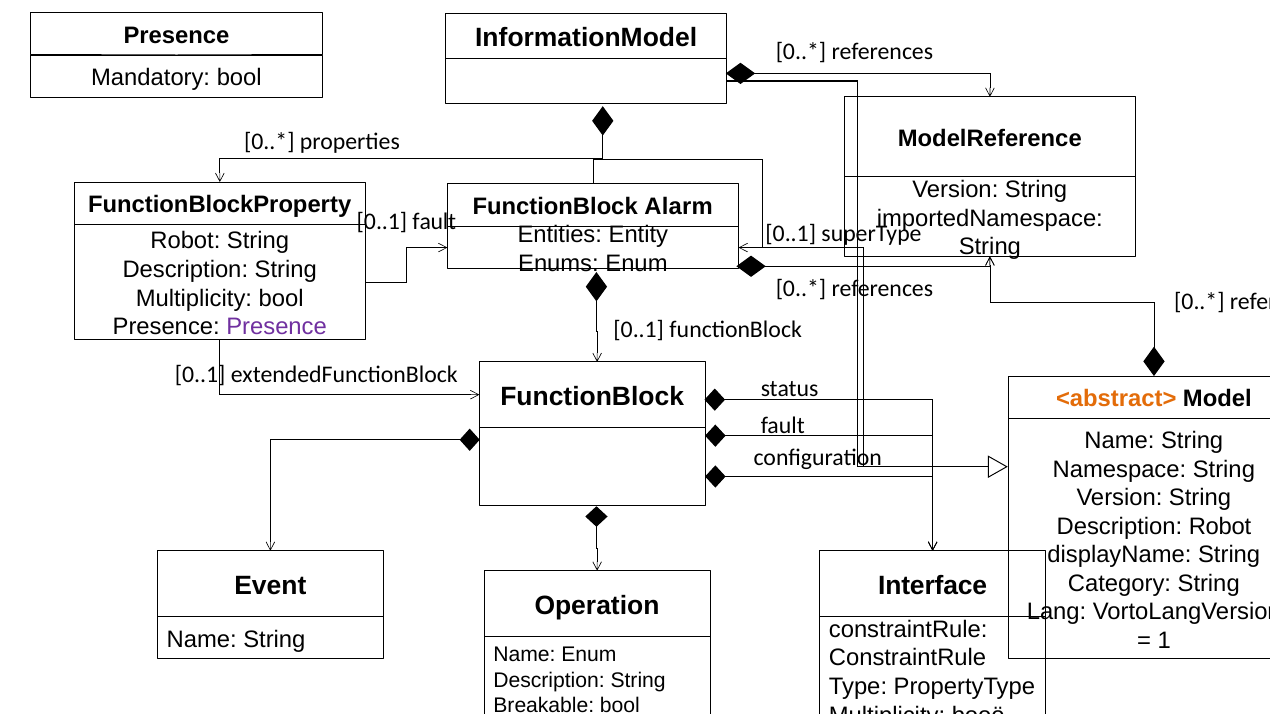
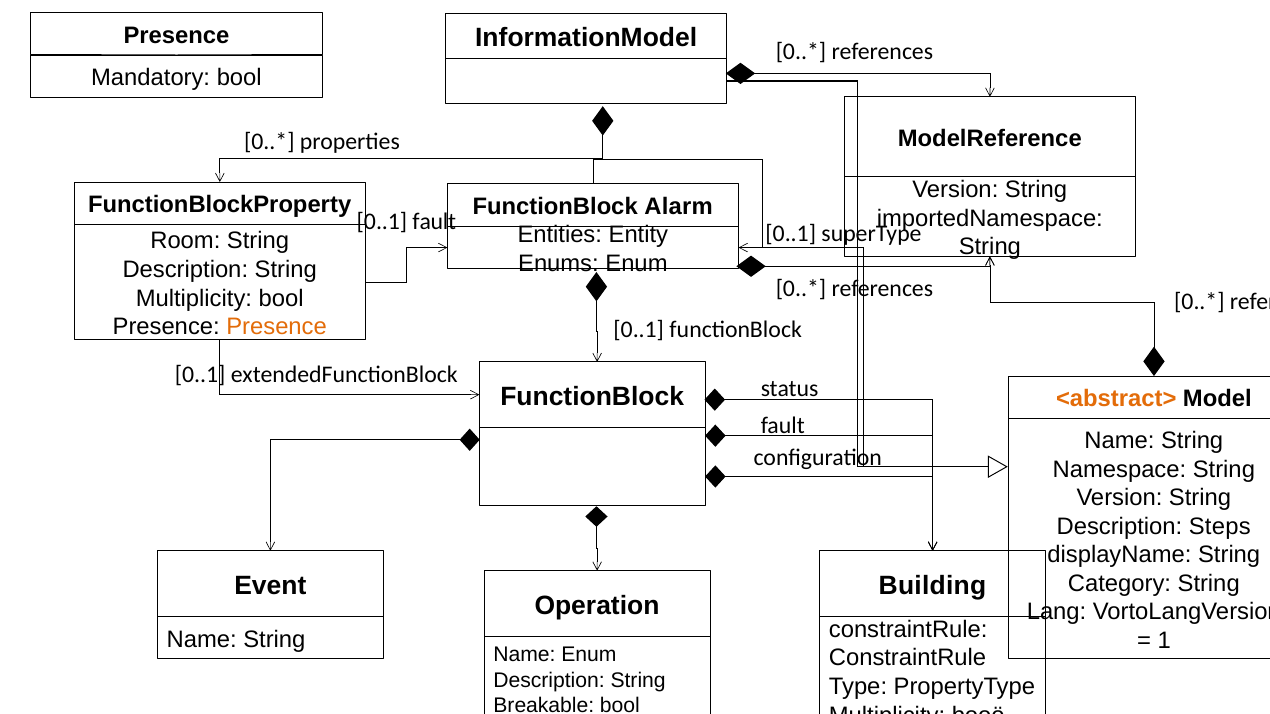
Robot: Robot -> Room (185, 241)
Presence colour: purple -> orange (277, 327)
Description Robot: Robot -> Steps (1220, 527)
Interface: Interface -> Building (932, 586)
